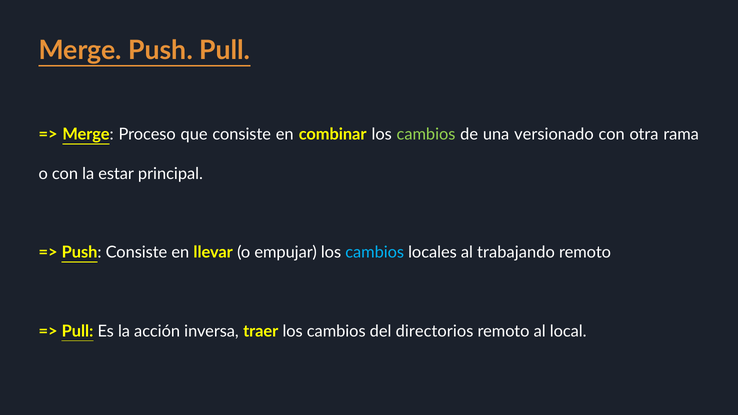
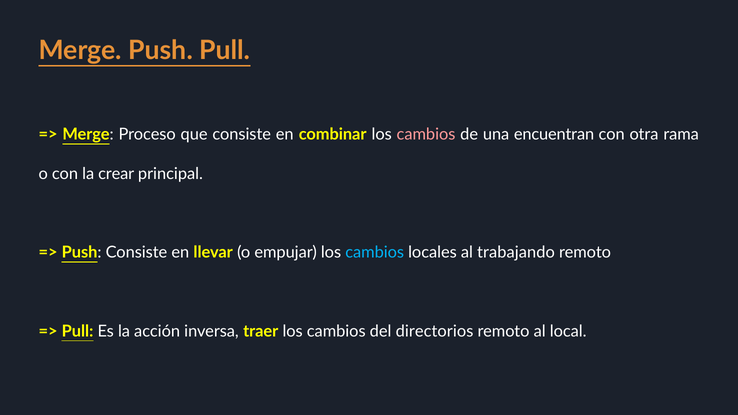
cambios colour: light green -> pink (426, 135)
versionado: versionado -> encuentran (554, 135)
estar: estar -> crear (116, 174)
